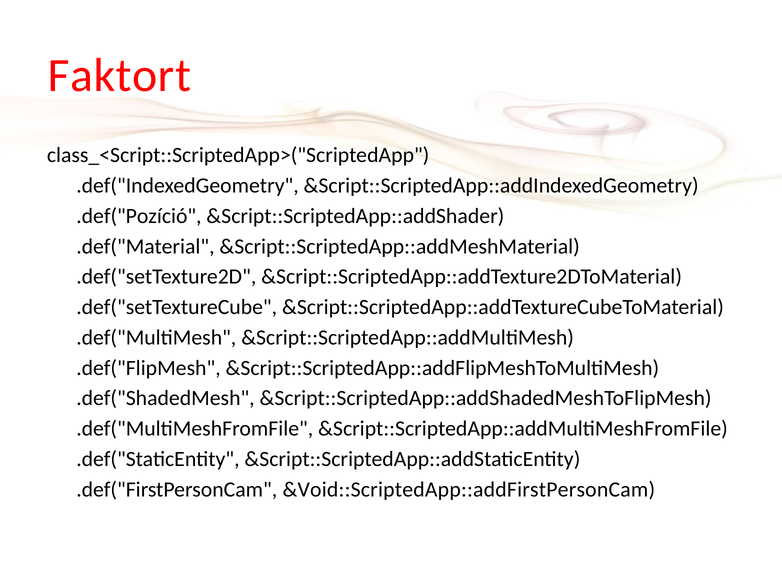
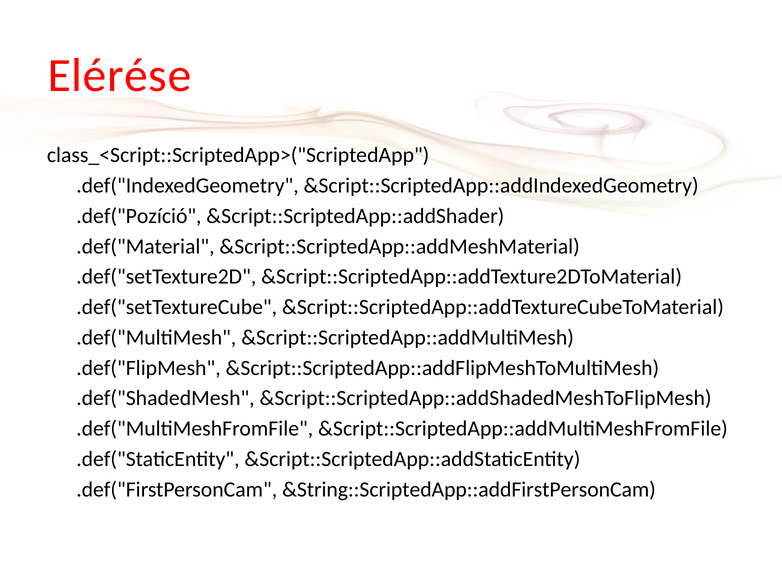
Faktort: Faktort -> Elérése (119, 76)
&Void::ScriptedApp::addFirstPersonCam: &Void::ScriptedApp::addFirstPersonCam -> &String::ScriptedApp::addFirstPersonCam (469, 490)
